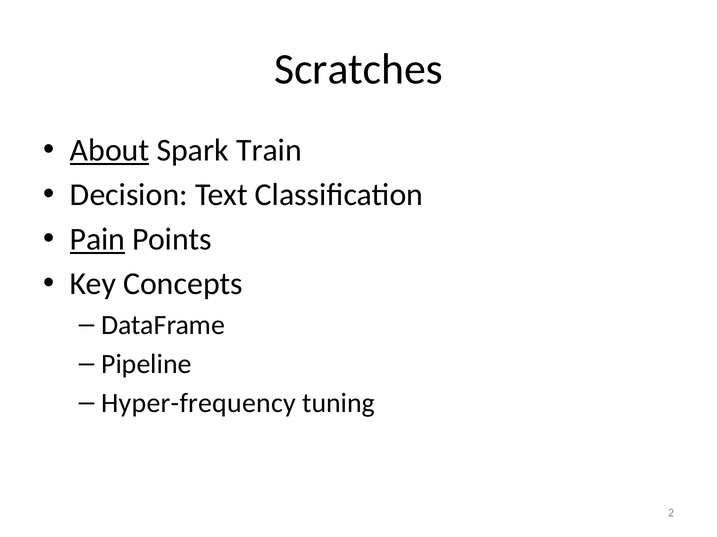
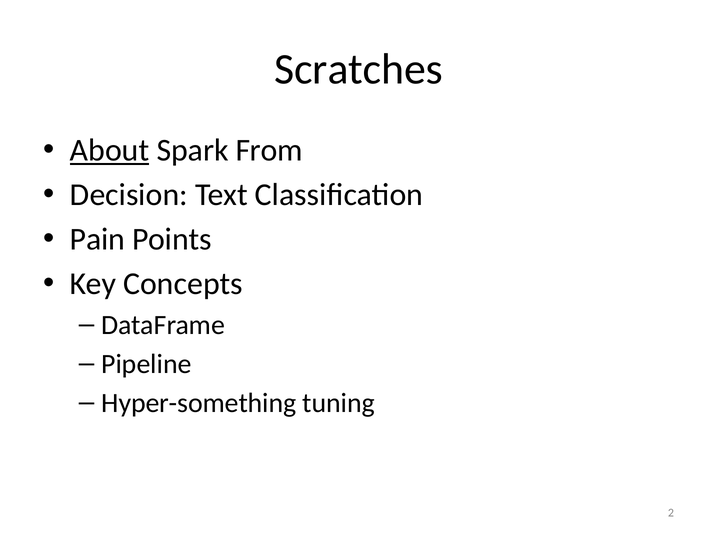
Train: Train -> From (269, 150)
Pain underline: present -> none (98, 240)
Hyper-frequency: Hyper-frequency -> Hyper-something (199, 404)
